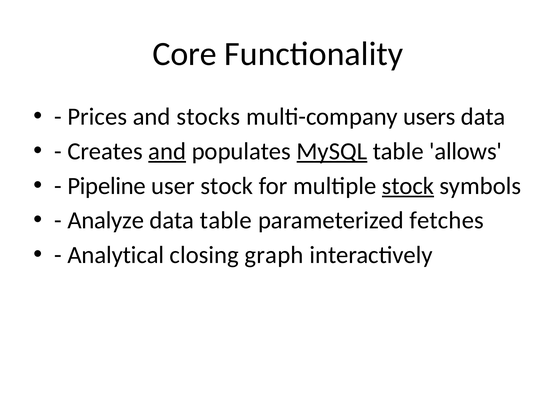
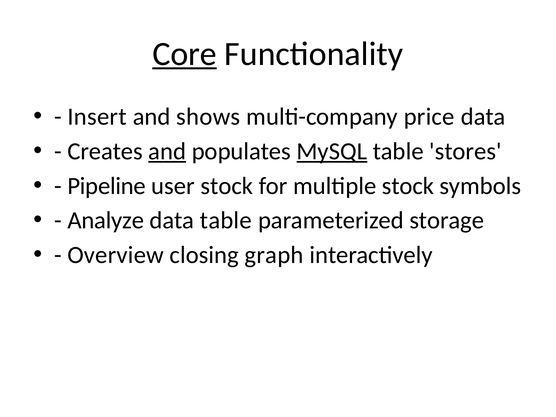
Core underline: none -> present (185, 54)
Prices: Prices -> Insert (97, 117)
stocks: stocks -> shows (208, 117)
users: users -> price (429, 117)
allows: allows -> stores (465, 151)
stock underline: present -> none (408, 186)
fetches: fetches -> storage (447, 220)
Analytical: Analytical -> Overview (116, 255)
